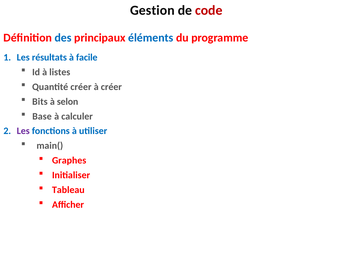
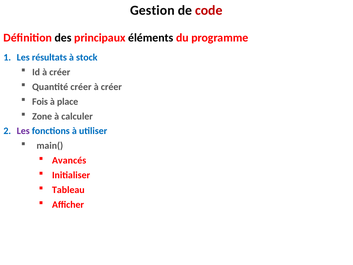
des colour: blue -> black (63, 38)
éléments colour: blue -> black (151, 38)
facile: facile -> stock (87, 57)
Id à listes: listes -> créer (60, 72)
Bits: Bits -> Fois (40, 101)
selon: selon -> place (68, 101)
Base: Base -> Zone (42, 116)
Graphes: Graphes -> Avancés (69, 160)
